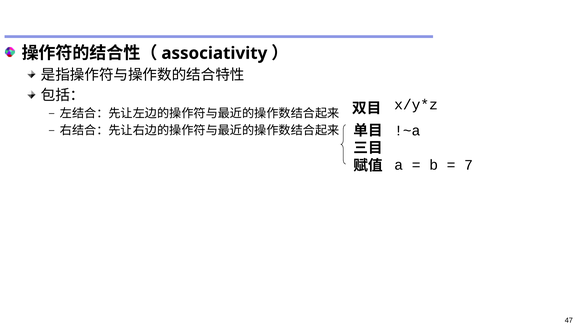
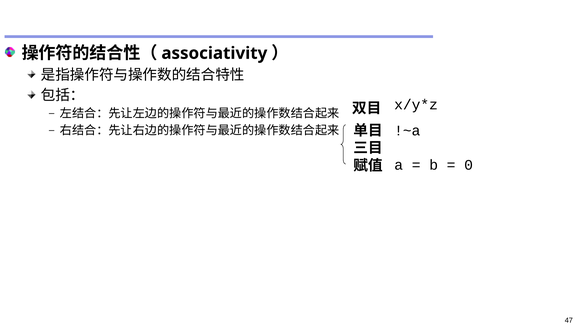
7: 7 -> 0 (469, 165)
